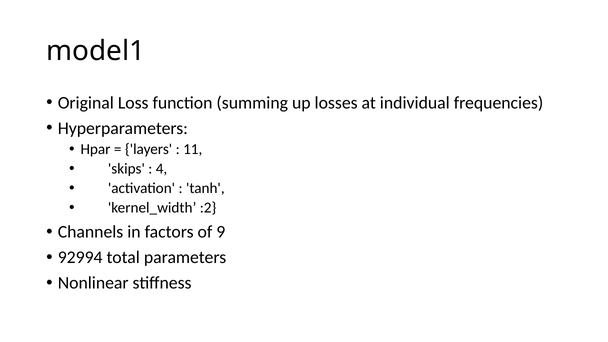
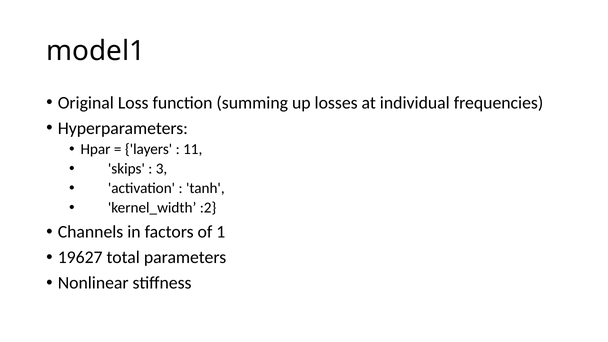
4: 4 -> 3 (162, 169)
9: 9 -> 1 (221, 232)
92994: 92994 -> 19627 (80, 258)
